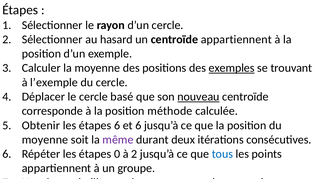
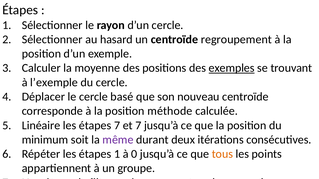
centroïde appartiennent: appartiennent -> regroupement (236, 39)
nouveau underline: present -> none (198, 97)
Obtenir: Obtenir -> Linéaire (41, 126)
étapes 6: 6 -> 7 (117, 126)
et 6: 6 -> 7 (138, 126)
moyenne: moyenne -> minimum (45, 140)
étapes 0: 0 -> 1 (117, 154)
à 2: 2 -> 0 (134, 154)
tous colour: blue -> orange (222, 154)
